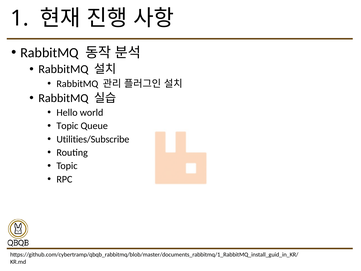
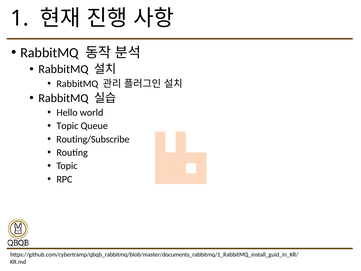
Utilities/Subscribe: Utilities/Subscribe -> Routing/Subscribe (93, 139)
